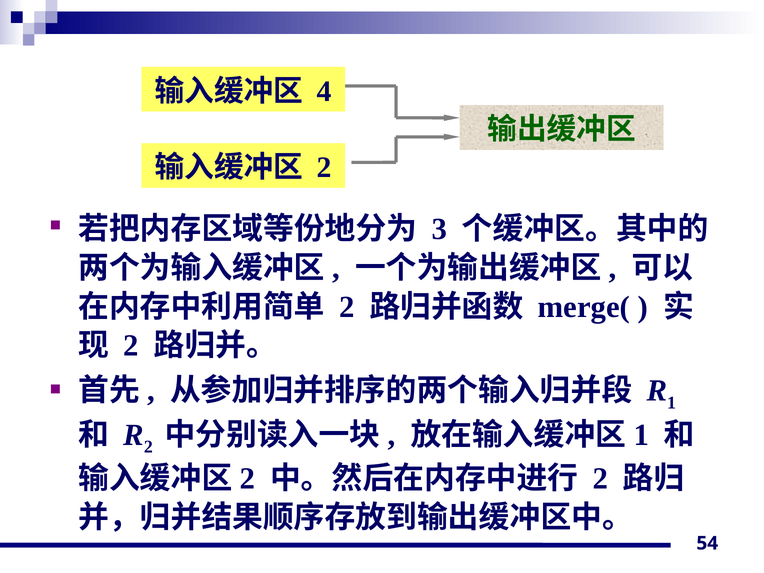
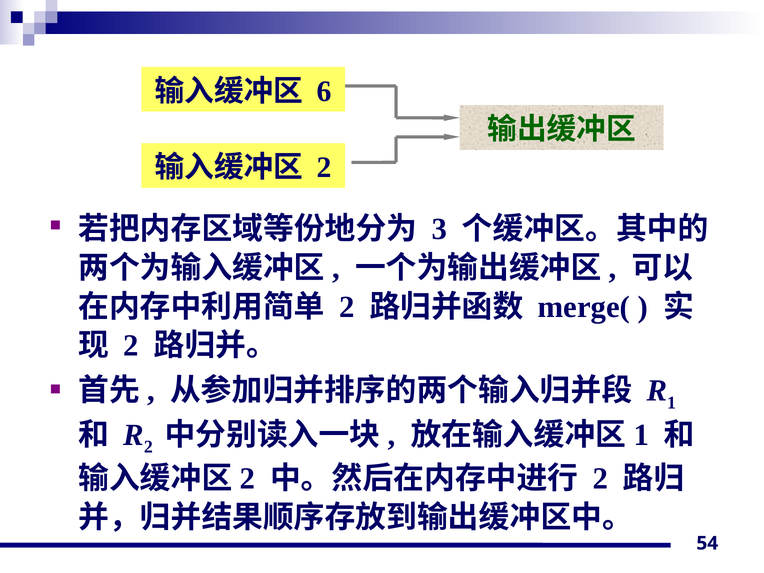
4: 4 -> 6 (324, 91)
